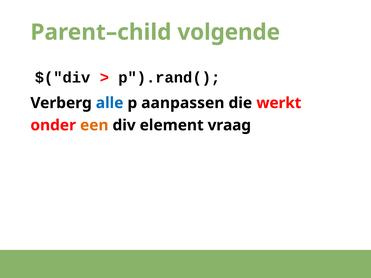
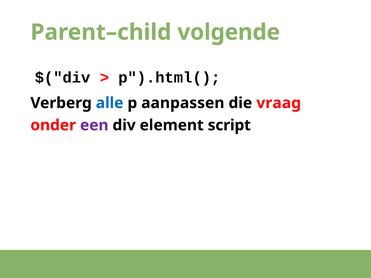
p").rand(: p").rand( -> p").html( (169, 78)
werkt: werkt -> vraag (279, 103)
een colour: orange -> purple (94, 125)
vraag: vraag -> script (229, 125)
